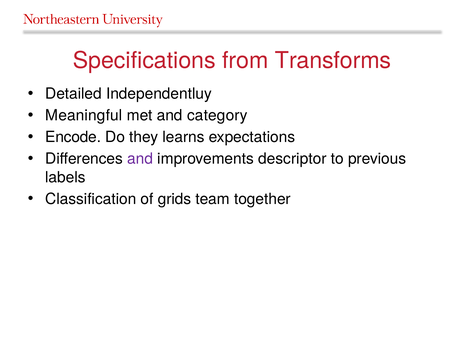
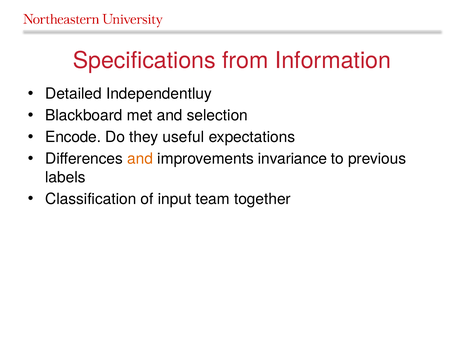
Transforms: Transforms -> Information (333, 60)
Meaningful: Meaningful -> Blackboard (84, 116)
category: category -> selection (217, 116)
learns: learns -> useful (183, 137)
and colour: purple -> orange (140, 159)
descriptor: descriptor -> invariance (292, 159)
grids: grids -> input (175, 199)
